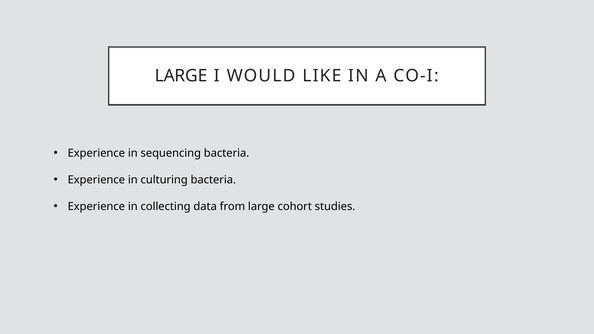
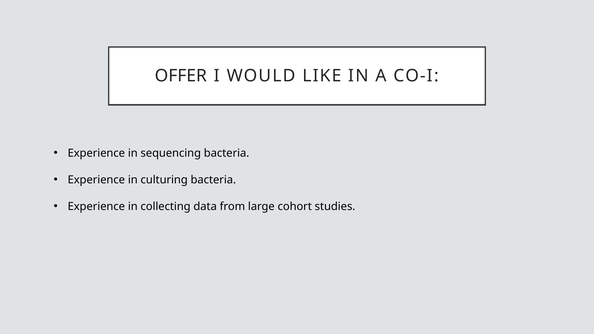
LARGE: LARGE -> OFFER (181, 76)
